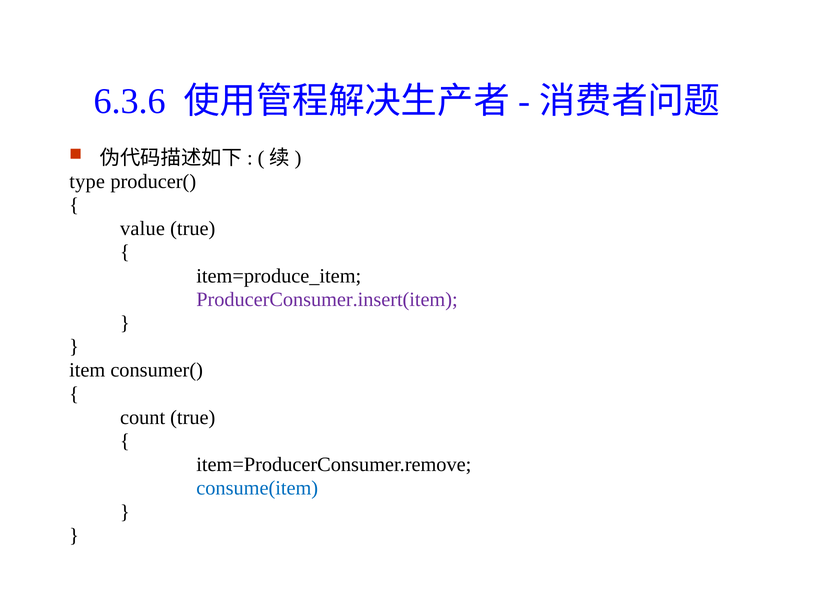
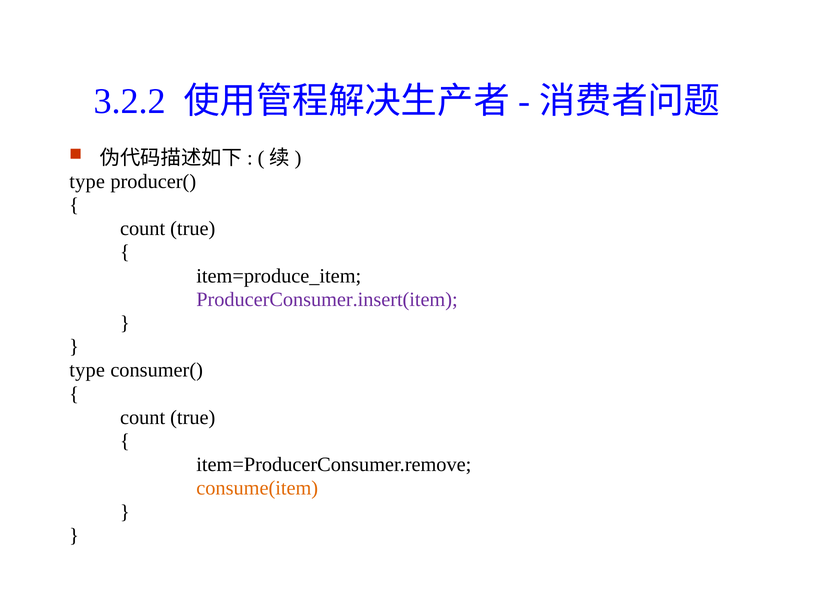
6.3.6: 6.3.6 -> 3.2.2 (130, 102)
value: value -> count (143, 229)
item: item -> type (87, 371)
consume(item colour: blue -> orange (257, 489)
